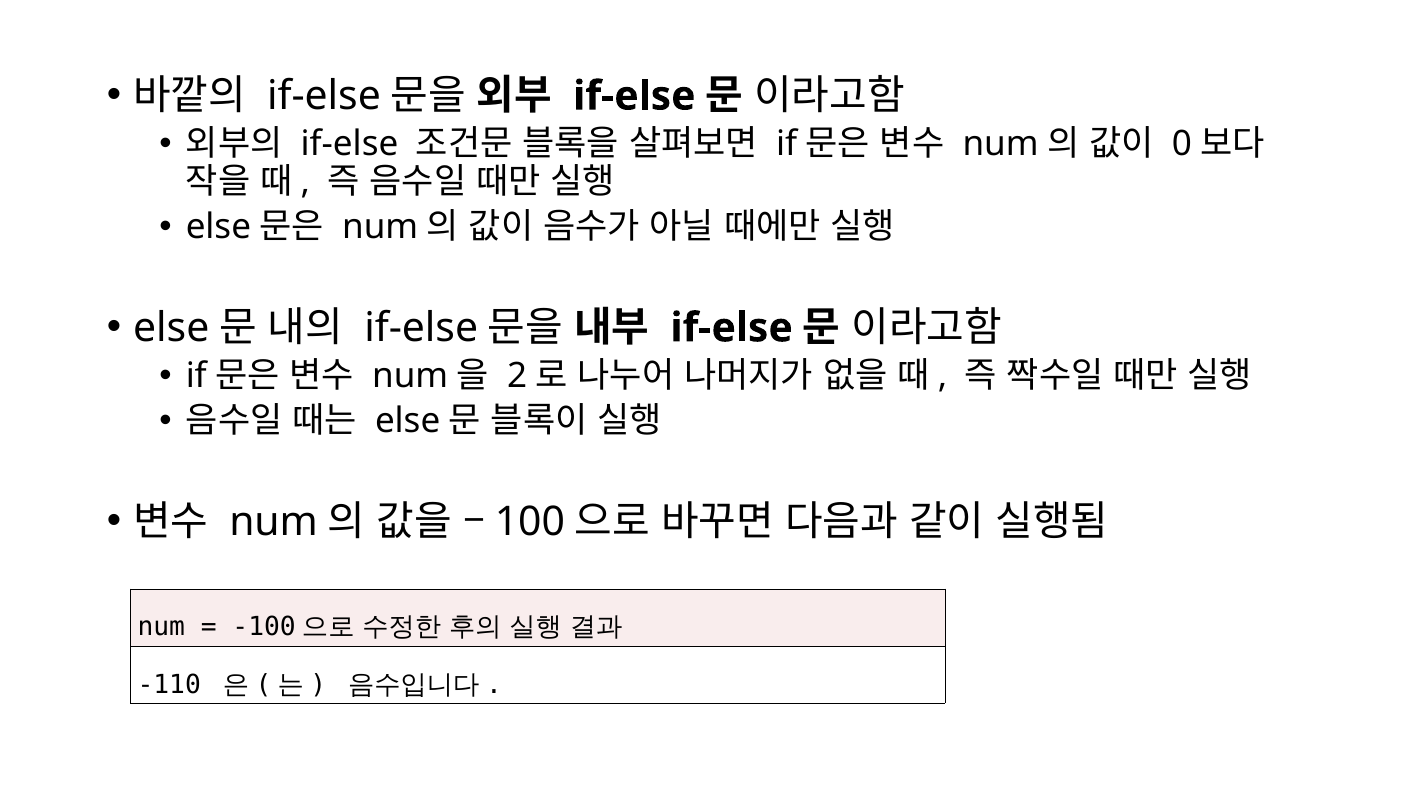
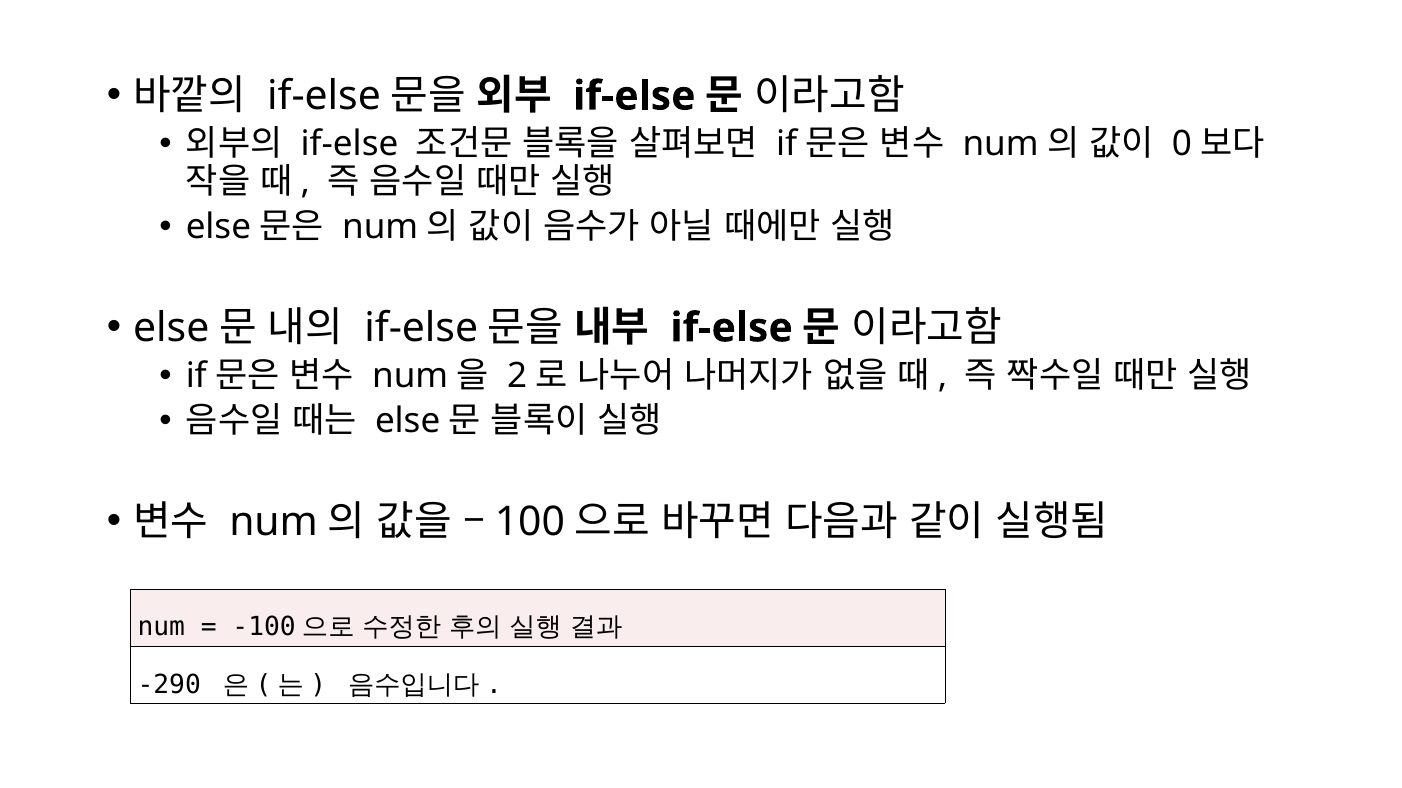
-110: -110 -> -290 (169, 685)
